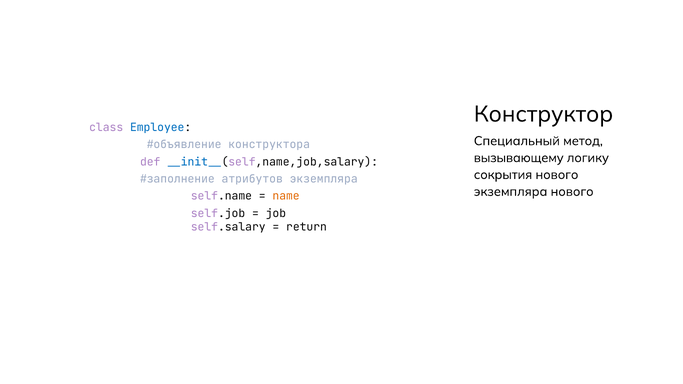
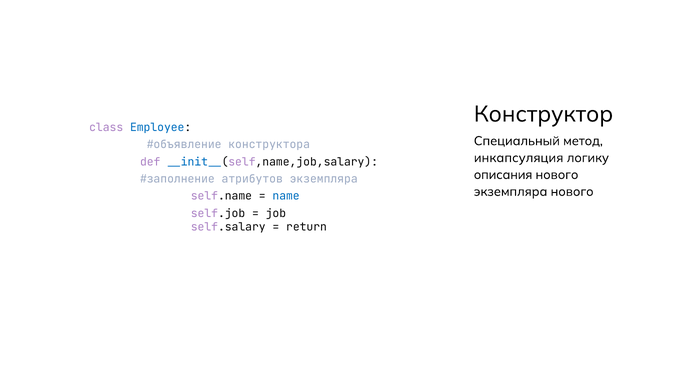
вызывающему: вызывающему -> инкапсуляция (519, 158)
сокрытия: сокрытия -> описания (503, 175)
name colour: orange -> blue (286, 196)
